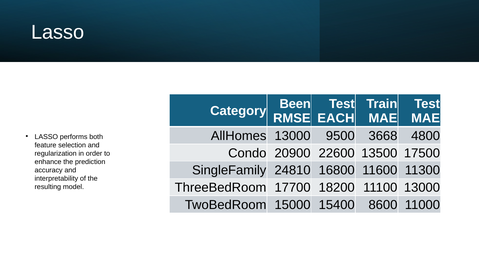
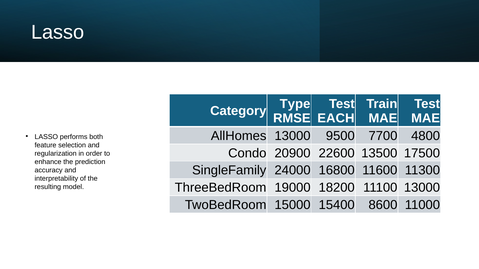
Been: Been -> Type (295, 104)
3668: 3668 -> 7700 (383, 136)
24810: 24810 -> 24000 (293, 171)
17700: 17700 -> 19000 (293, 188)
